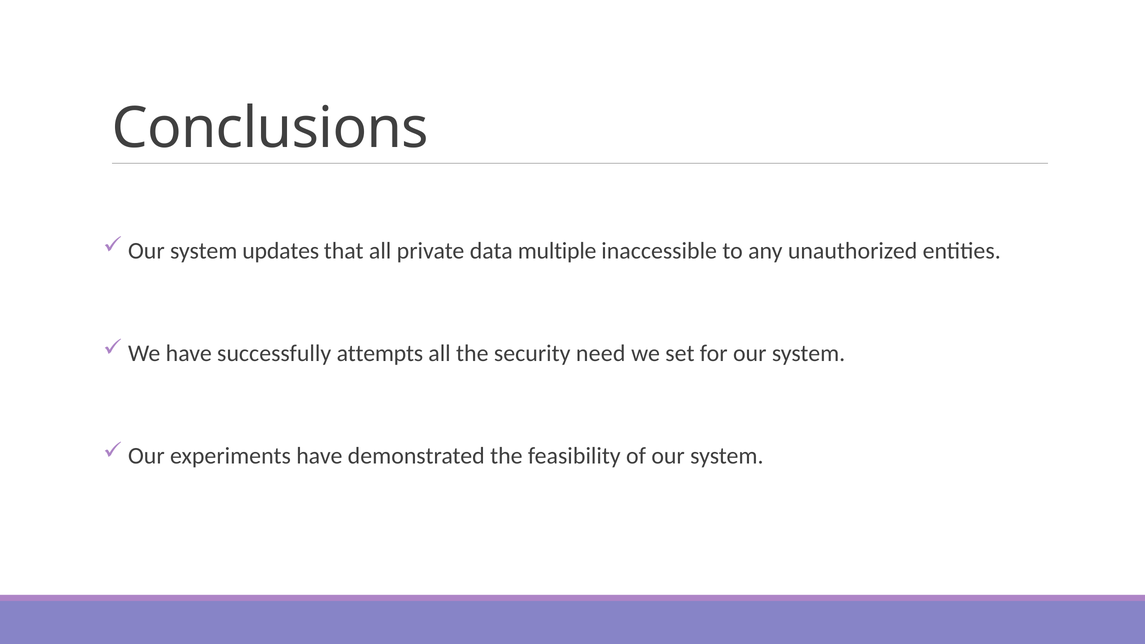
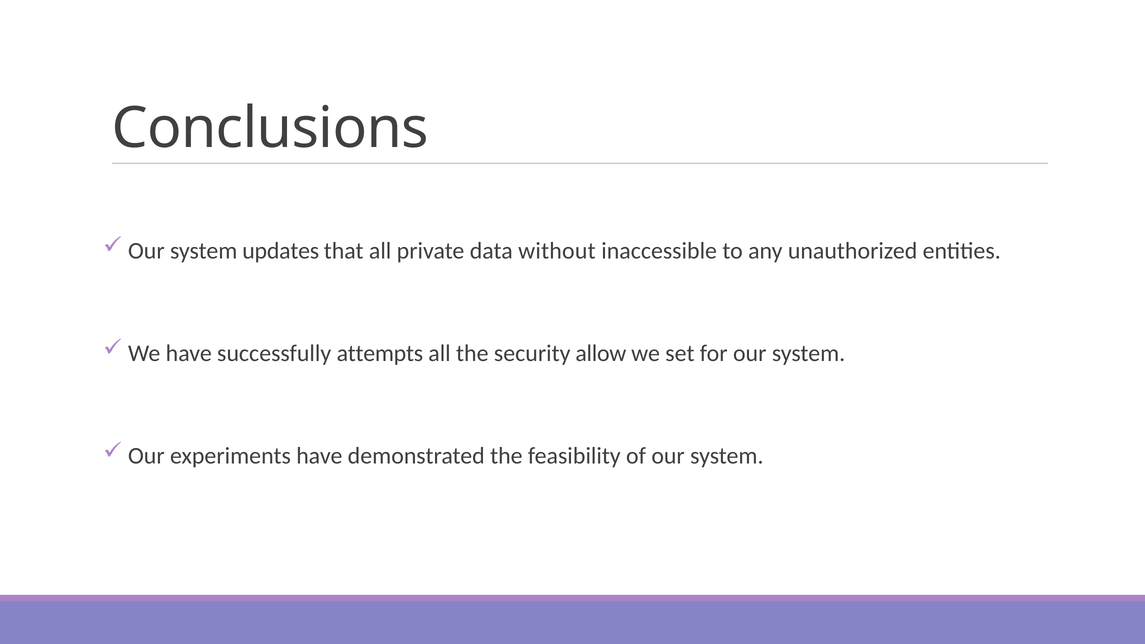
multiple: multiple -> without (557, 251)
need: need -> allow (601, 354)
